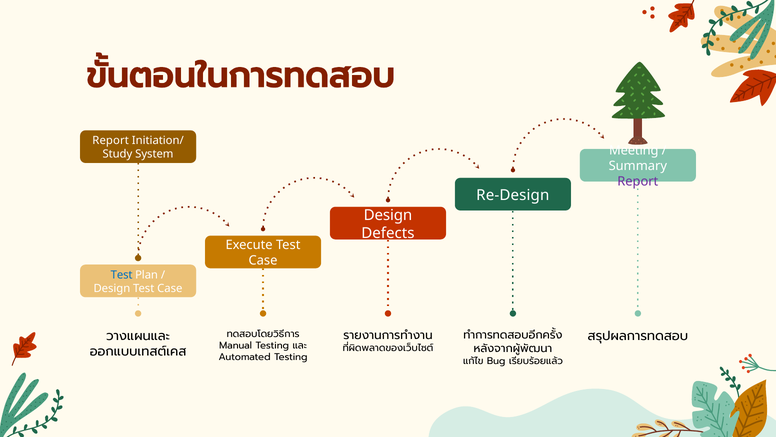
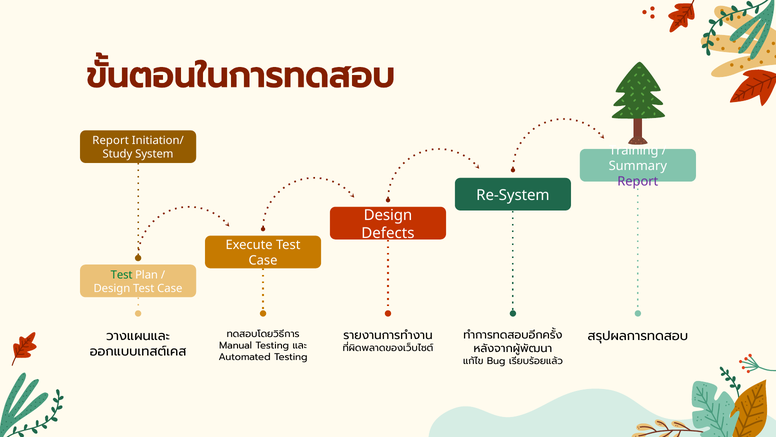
Meeting: Meeting -> Training (634, 150)
Re-Design: Re-Design -> Re-System (513, 195)
Test colour: blue -> green (122, 275)
